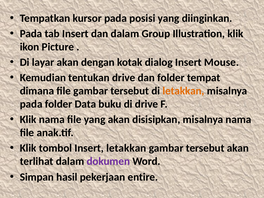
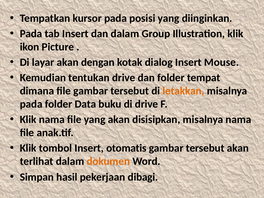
Insert letakkan: letakkan -> otomatis (126, 148)
dokumen colour: purple -> orange (108, 161)
entire: entire -> dibagi (143, 177)
